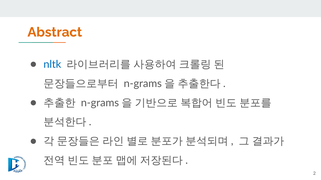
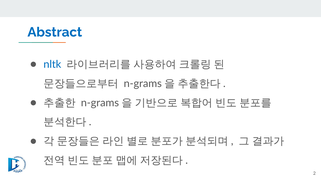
Abstract colour: orange -> blue (55, 32)
